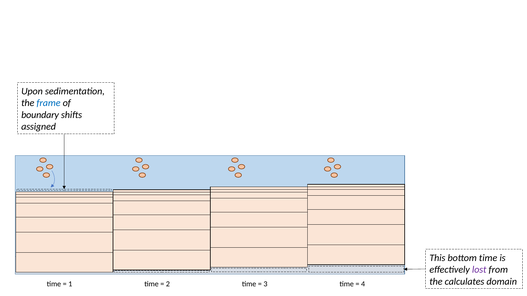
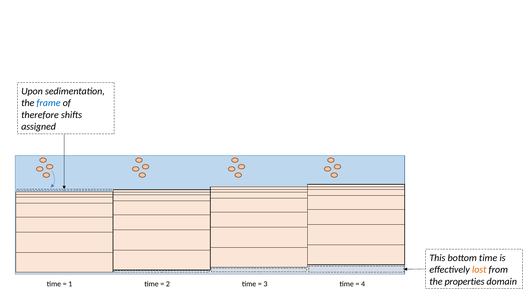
boundary: boundary -> therefore (40, 115)
lost colour: purple -> orange (479, 270)
calculates: calculates -> properties (465, 282)
